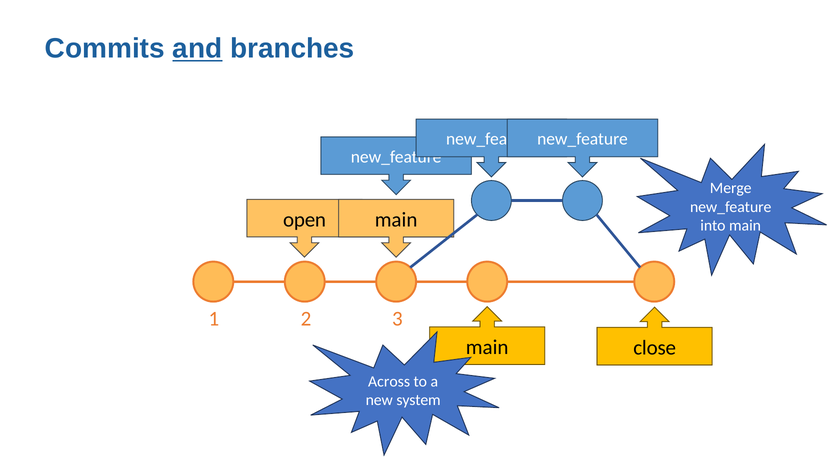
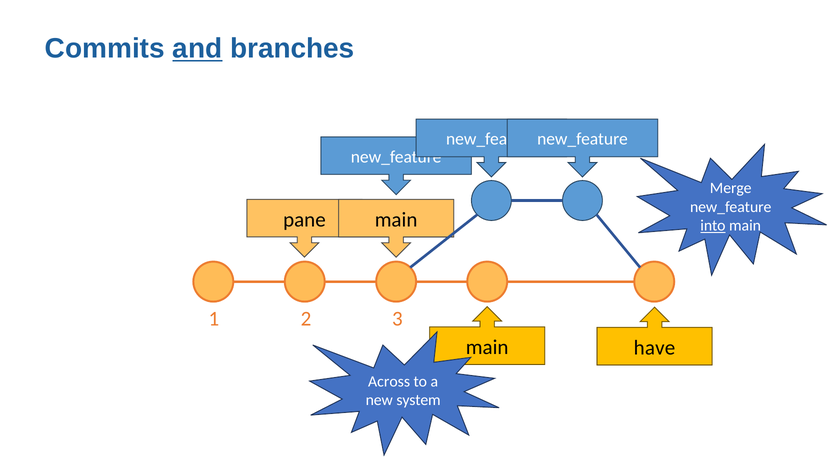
open: open -> pane (304, 219)
into underline: none -> present (713, 225)
close: close -> have (654, 347)
